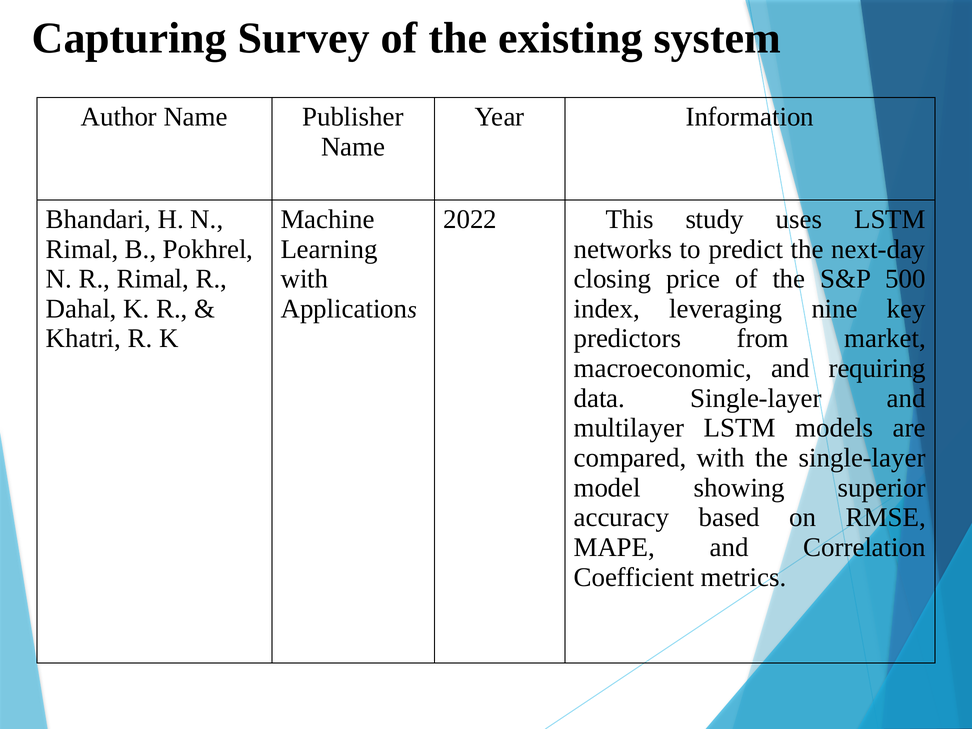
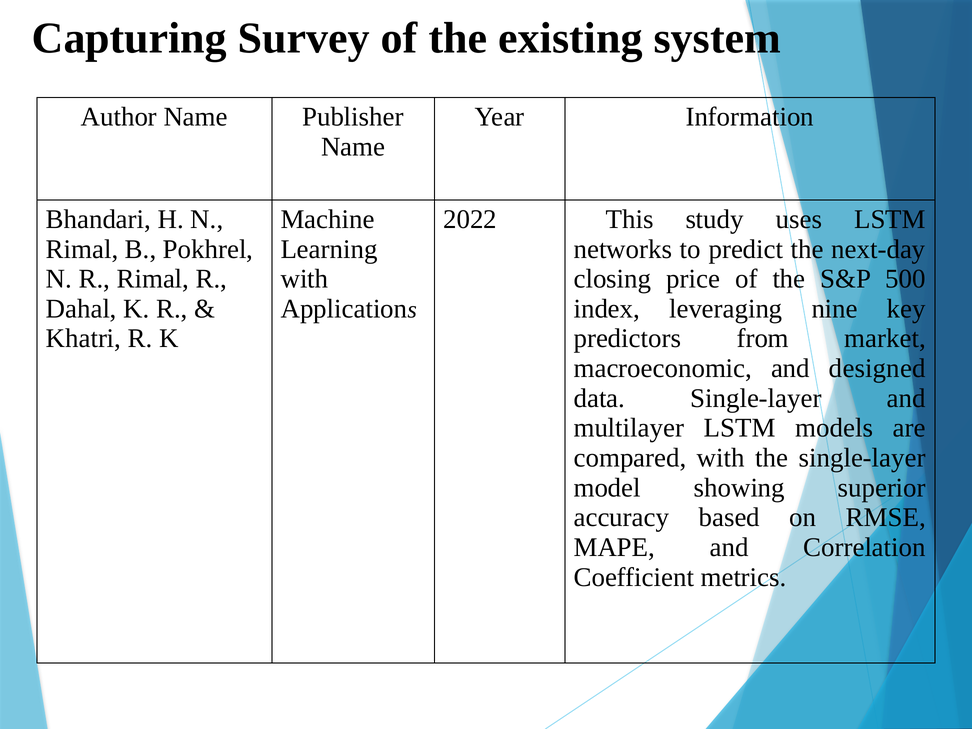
requiring: requiring -> designed (877, 368)
